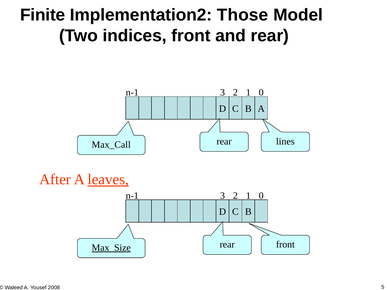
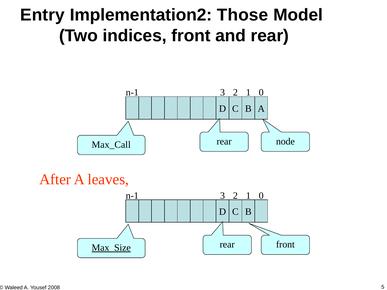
Finite: Finite -> Entry (42, 15)
lines: lines -> node (285, 142)
leaves underline: present -> none (108, 180)
